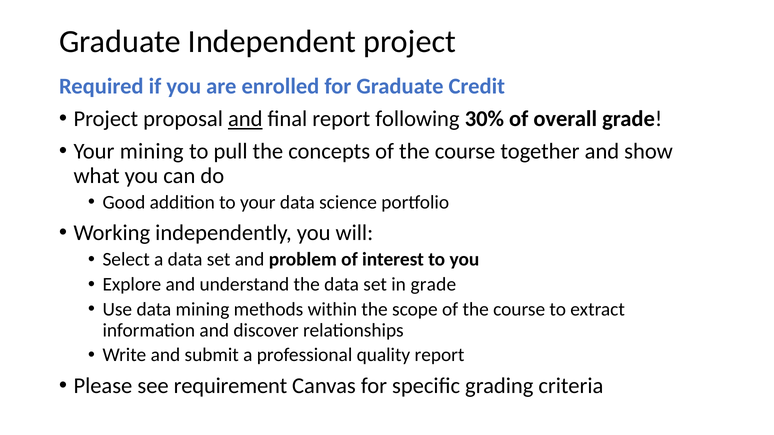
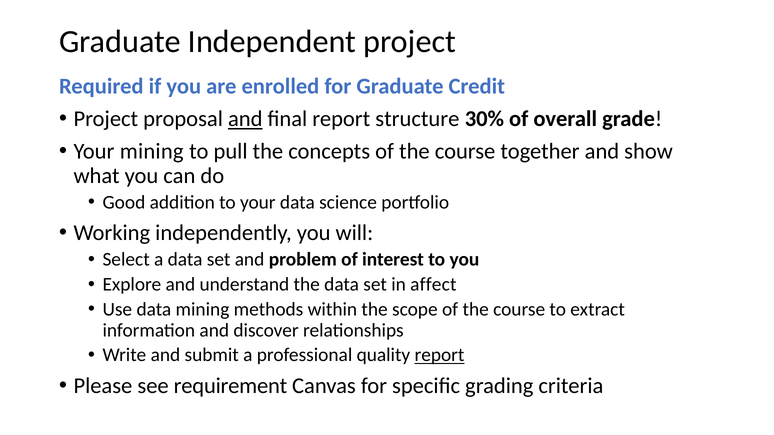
following: following -> structure (417, 119)
in grade: grade -> affect (433, 285)
report underline: none -> present (439, 355)
